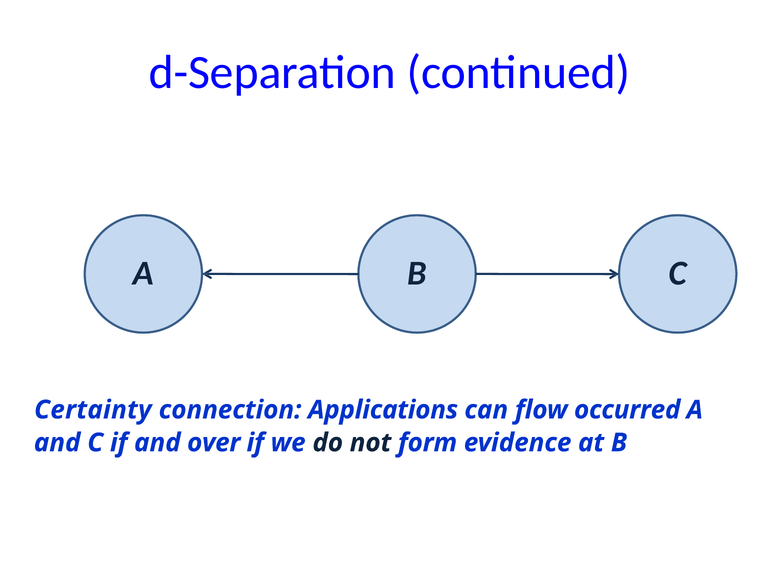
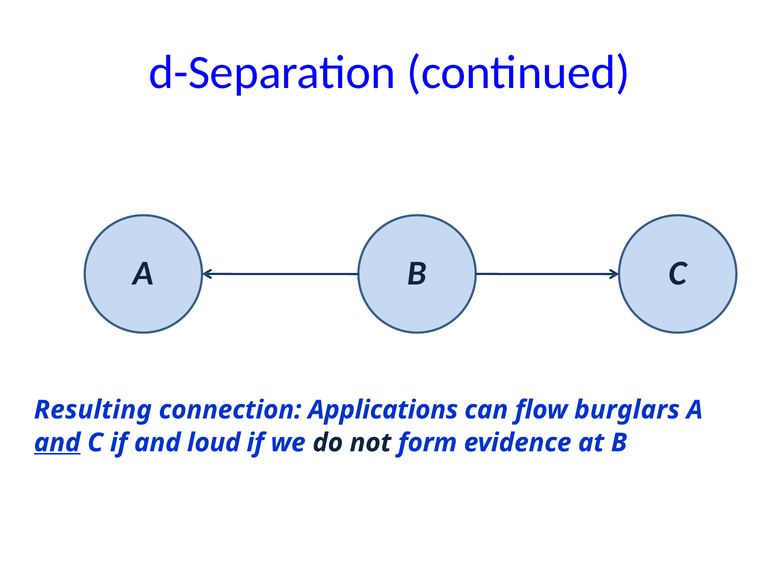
Certainty: Certainty -> Resulting (93, 409)
occurred: occurred -> burglars (627, 409)
and underline: none -> present (57, 442)
over: over -> loud (214, 442)
